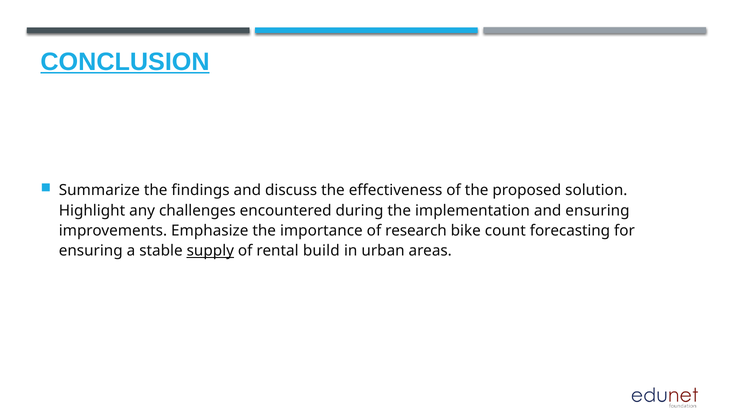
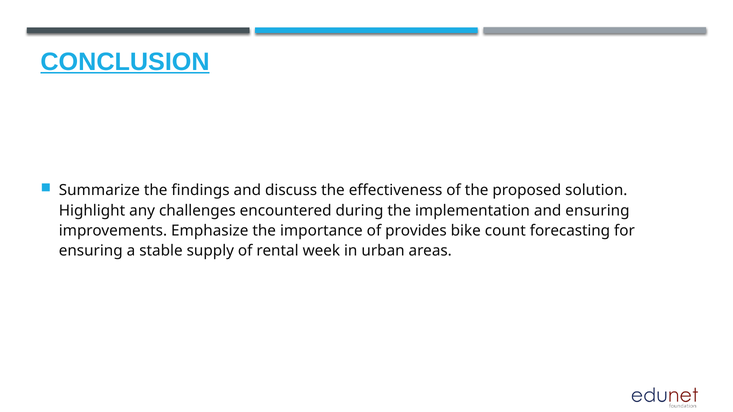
research: research -> provides (416, 231)
supply underline: present -> none (210, 251)
build: build -> week (321, 251)
